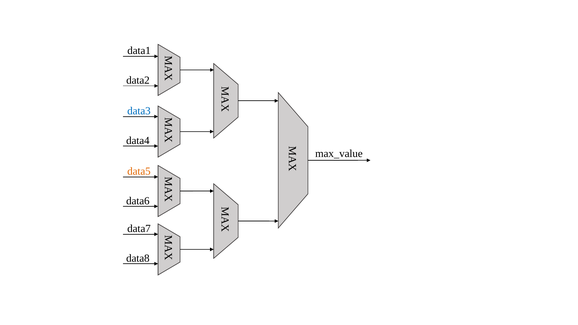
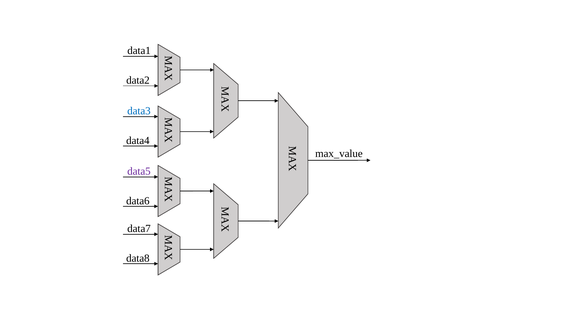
data5 colour: orange -> purple (139, 171)
